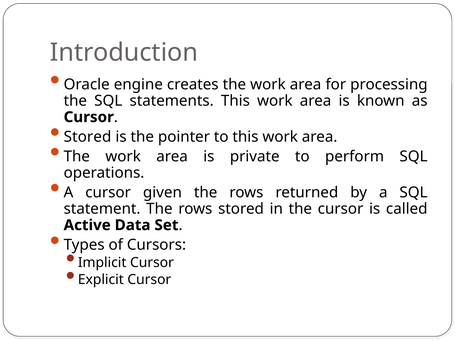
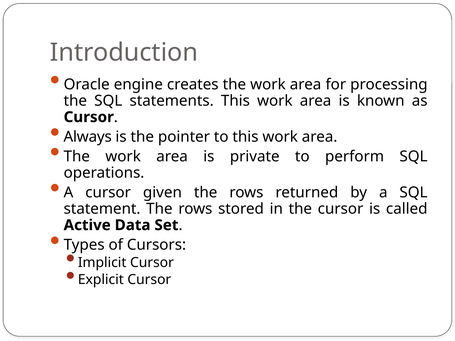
Stored: Stored -> Always (88, 137)
